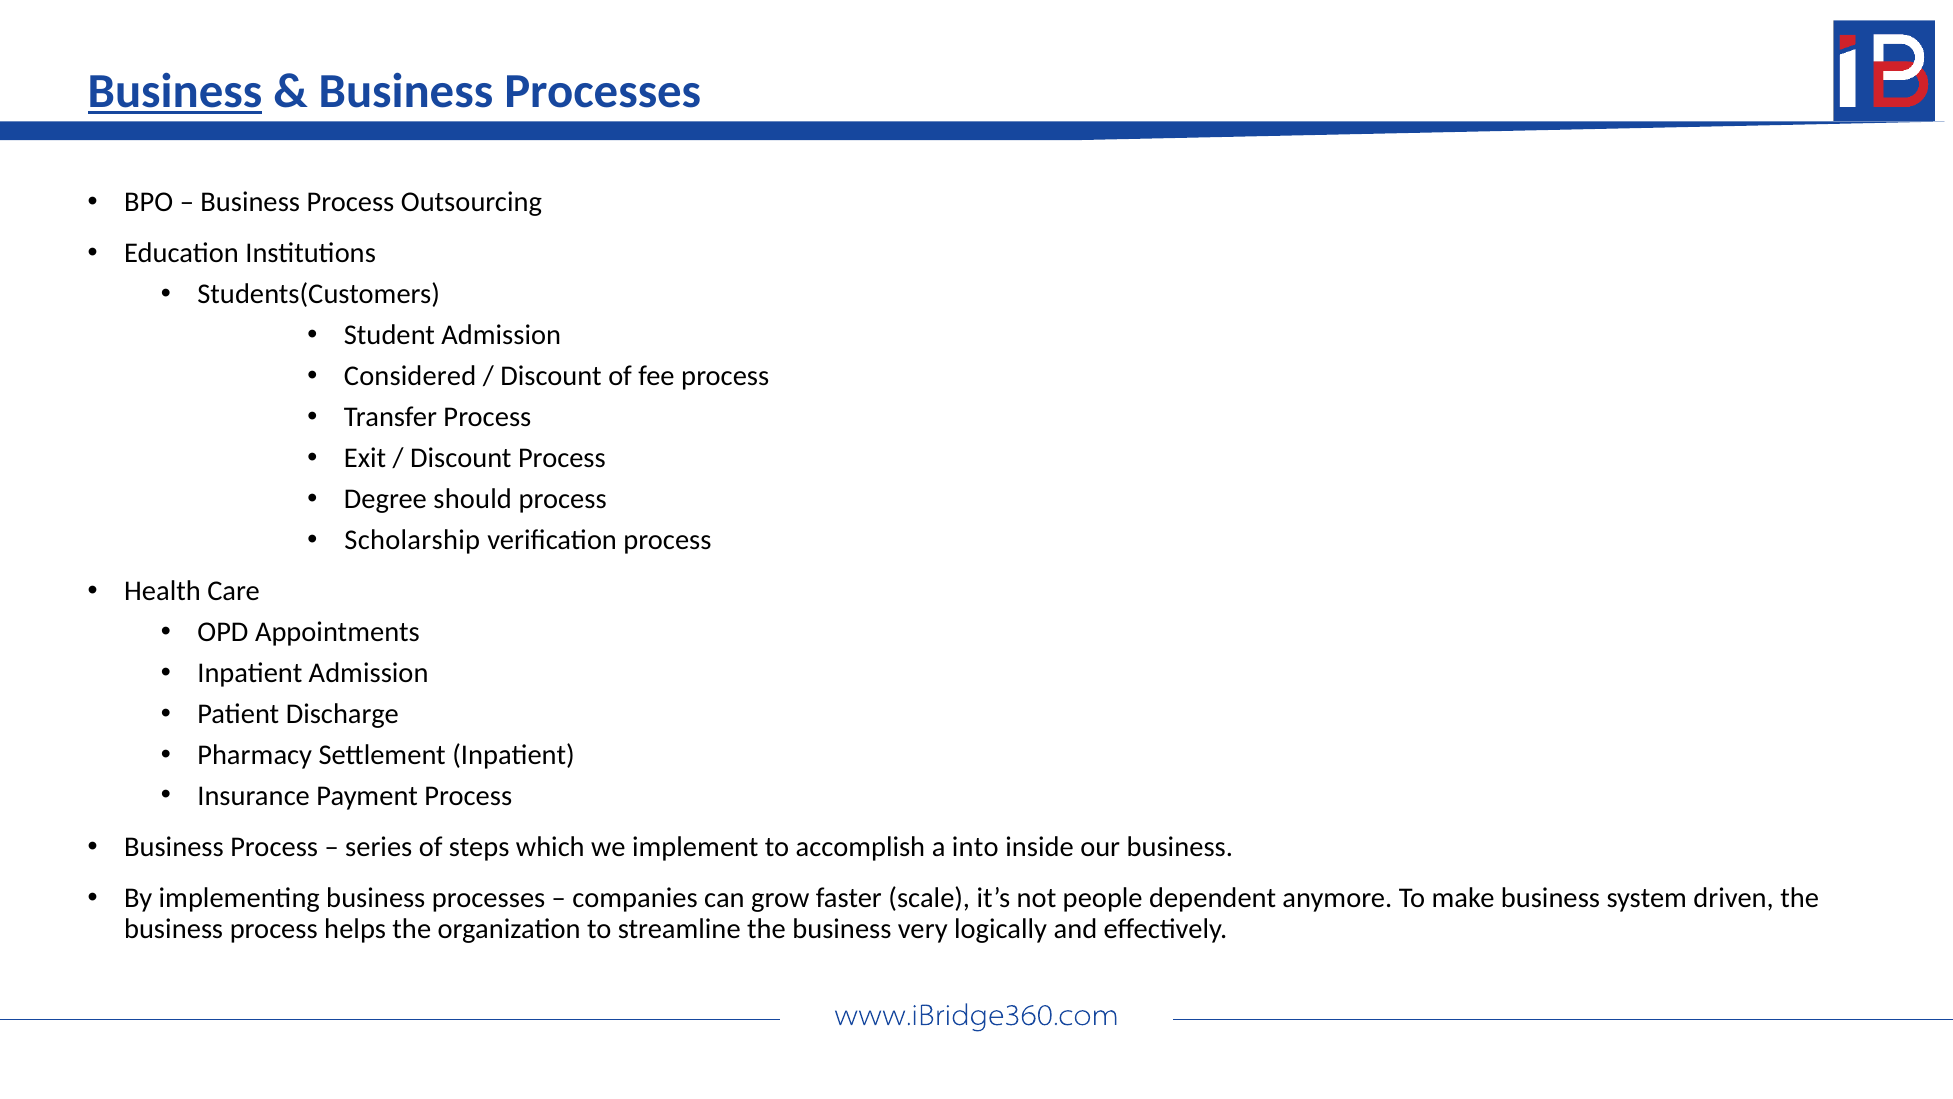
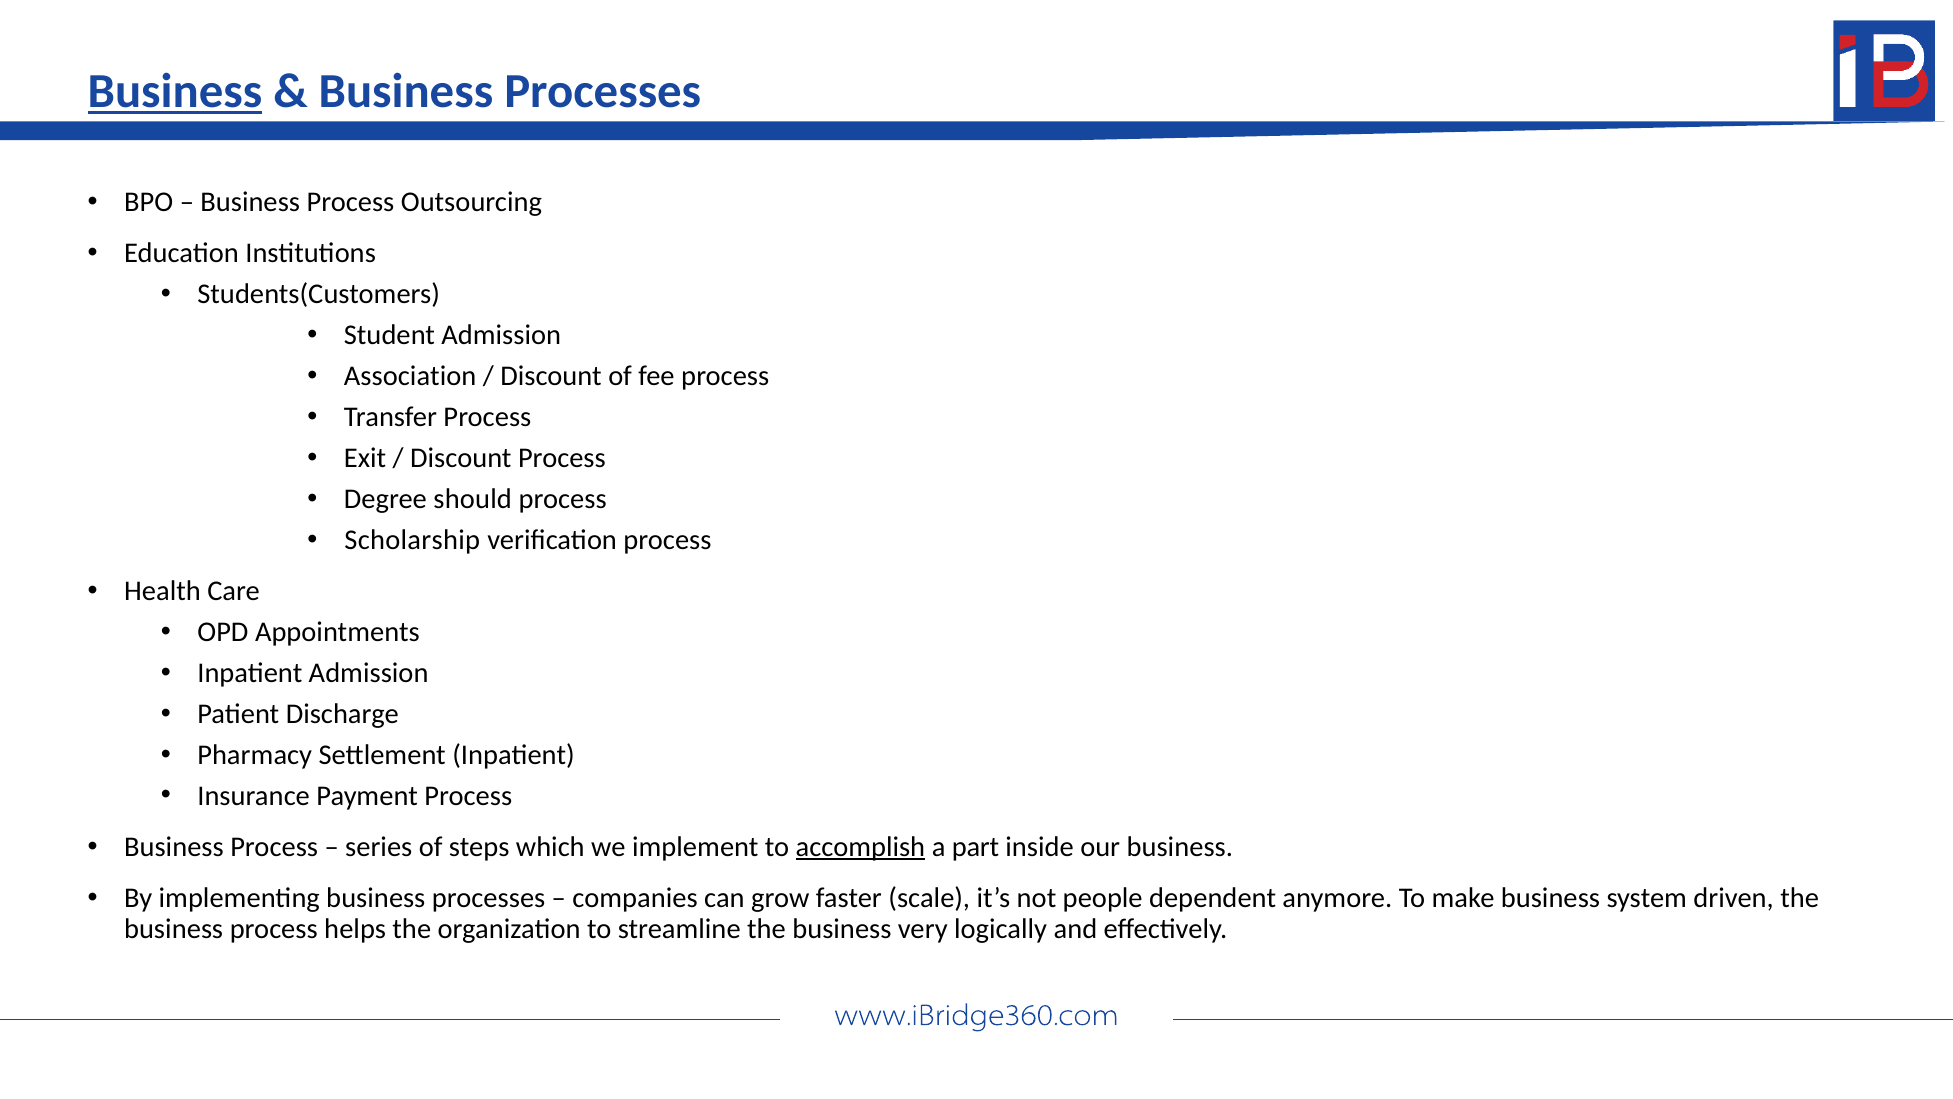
Considered: Considered -> Association (410, 376)
accomplish underline: none -> present (860, 846)
into: into -> part (976, 846)
